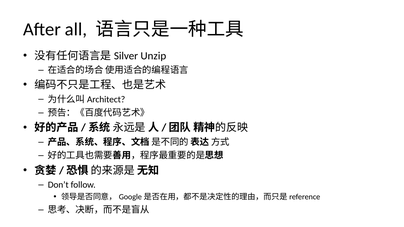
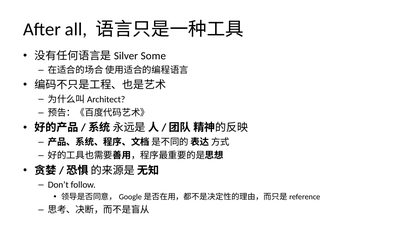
Unzip: Unzip -> Some (153, 56)
